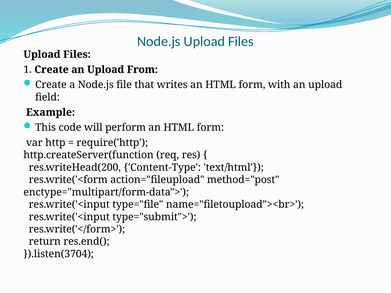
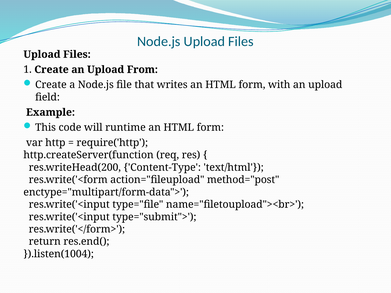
perform: perform -> runtime (125, 128)
}).listen(3704: }).listen(3704 -> }).listen(1004 (59, 254)
